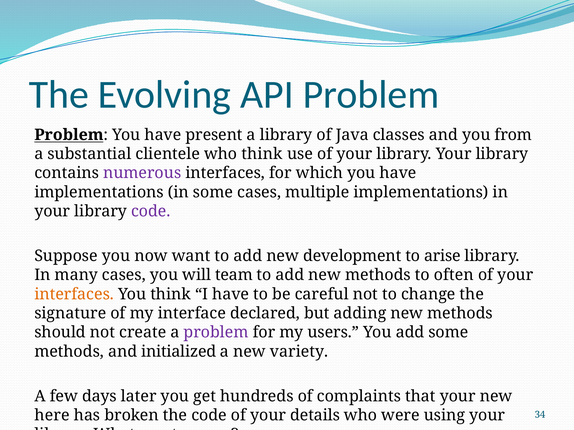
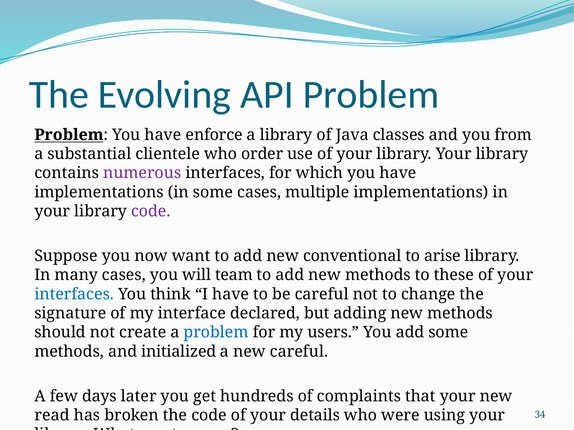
present: present -> enforce (214, 135)
who think: think -> order (262, 154)
development: development -> conventional (352, 256)
often: often -> these (454, 275)
interfaces colour: orange -> blue (74, 294)
problem colour: purple -> blue (216, 333)
new variety: variety -> careful (299, 352)
here: here -> read (52, 416)
